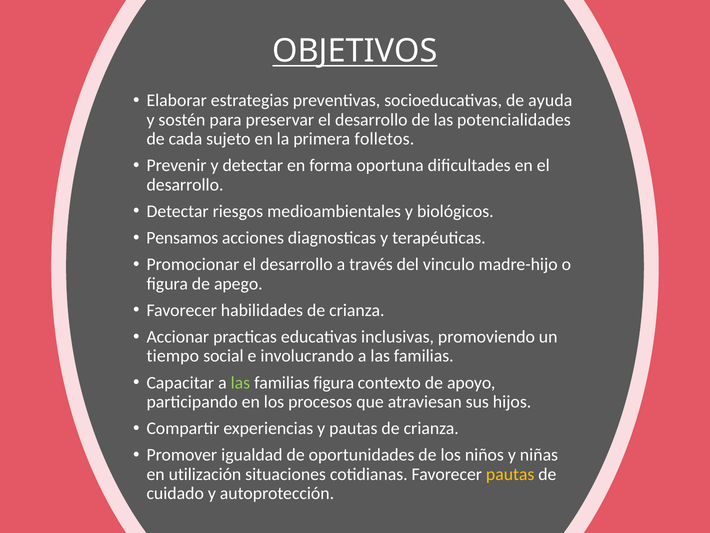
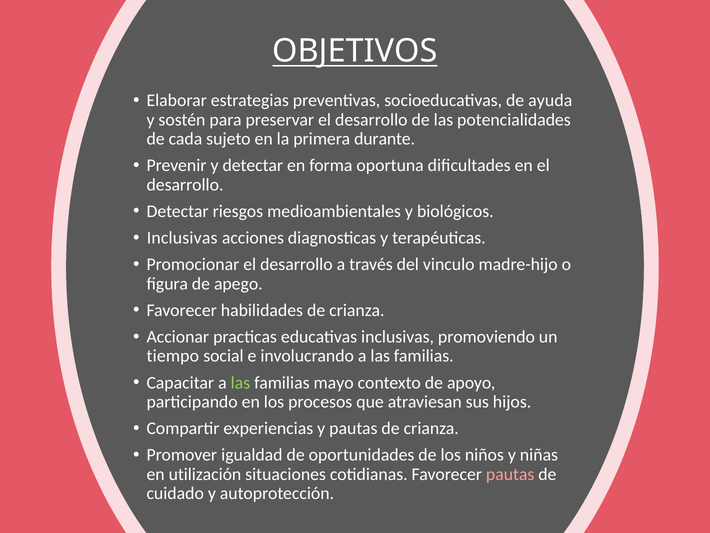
folletos: folletos -> durante (385, 139)
Pensamos: Pensamos -> Inclusivas (182, 238)
familias figura: figura -> mayo (334, 382)
pautas colour: yellow -> pink (510, 474)
